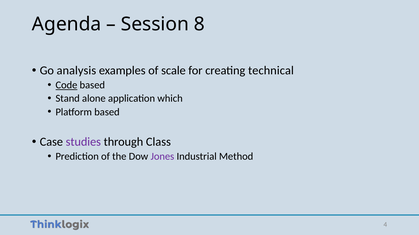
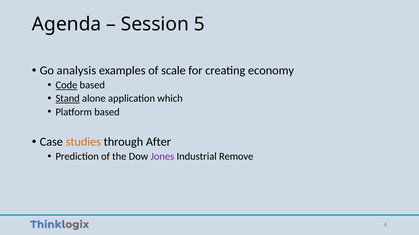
8: 8 -> 5 (199, 24)
technical: technical -> economy (271, 71)
Stand underline: none -> present (68, 99)
studies colour: purple -> orange (83, 142)
Class: Class -> After (158, 142)
Method: Method -> Remove (236, 157)
